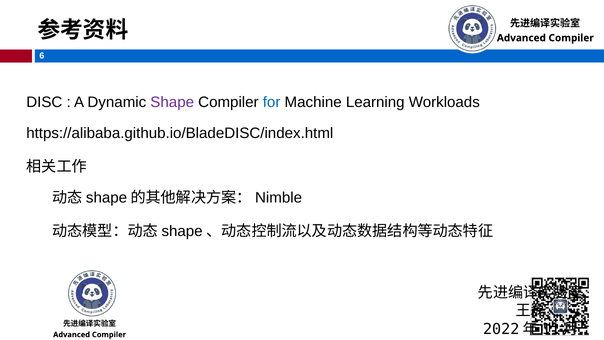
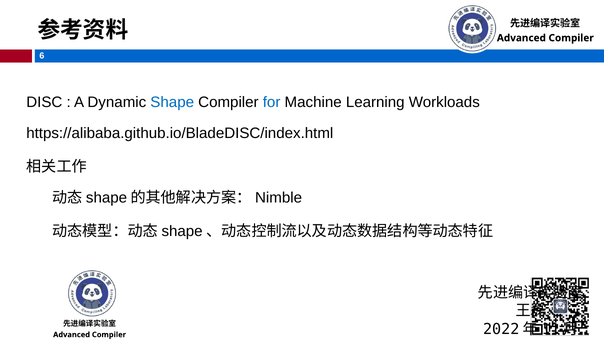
Shape colour: purple -> blue (172, 102)
